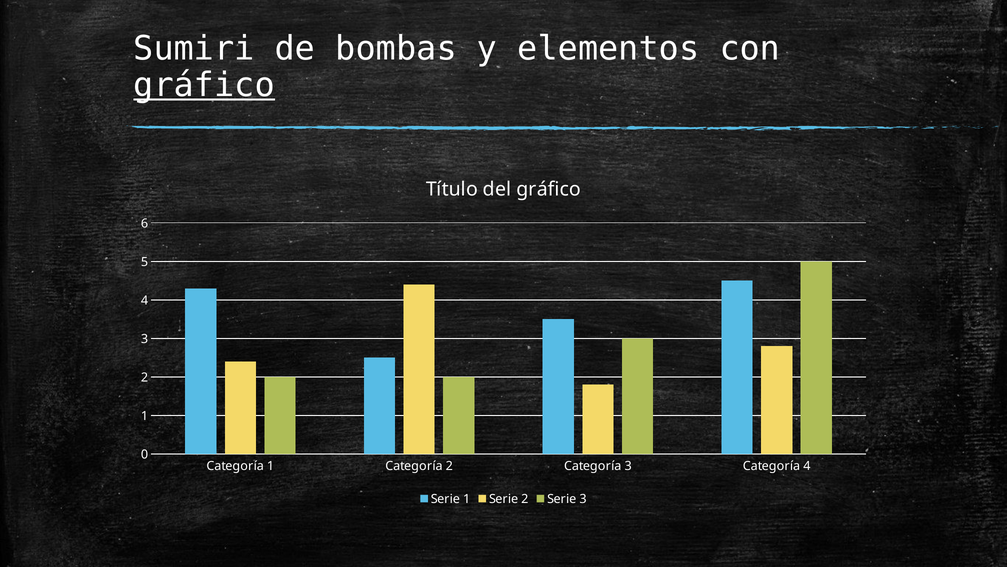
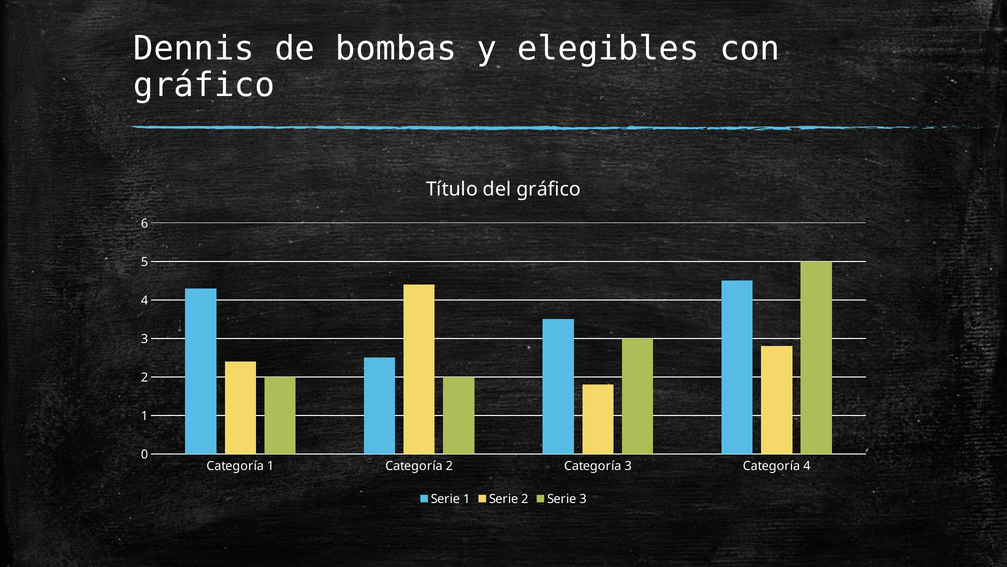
Sumiri: Sumiri -> Dennis (194, 49)
elementos: elementos -> elegibles (608, 49)
gráfico underline: present -> none (204, 85)
